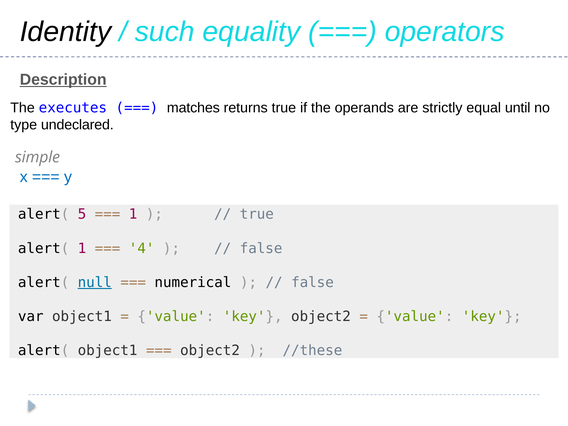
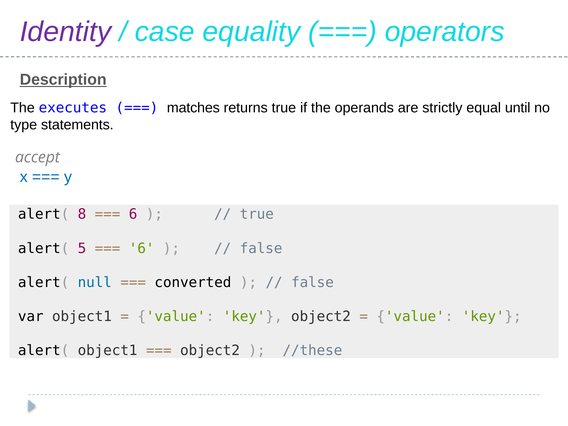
Identity colour: black -> purple (65, 32)
such: such -> case (165, 32)
undeclared: undeclared -> statements (77, 125)
simple: simple -> accept (38, 157)
5: 5 -> 8 (82, 214)
1: 1 -> 6 (133, 214)
alert( 1: 1 -> 5 (82, 248)
4: 4 -> 6 (142, 248)
null underline: present -> none (95, 282)
numerical: numerical -> converted (193, 282)
